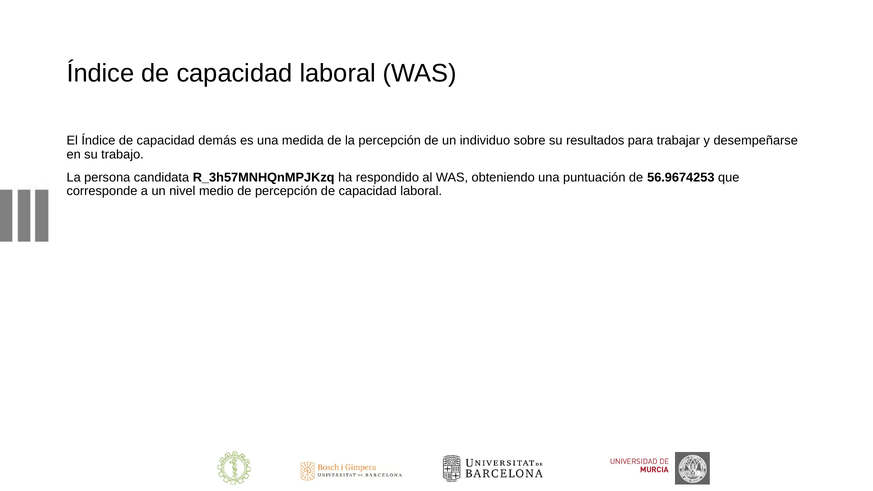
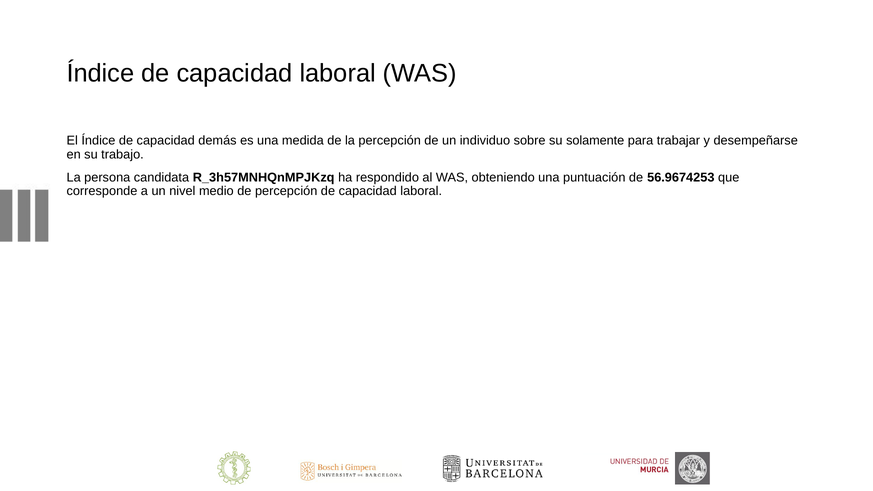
resultados: resultados -> solamente (595, 141)
